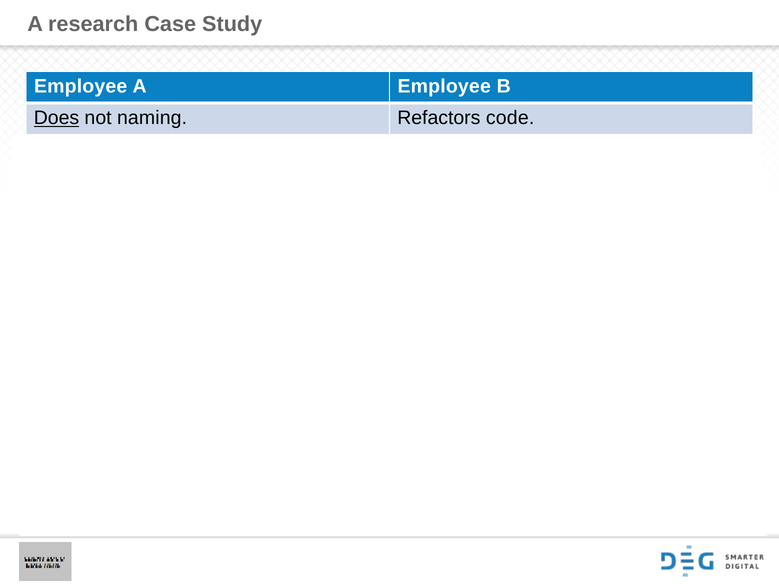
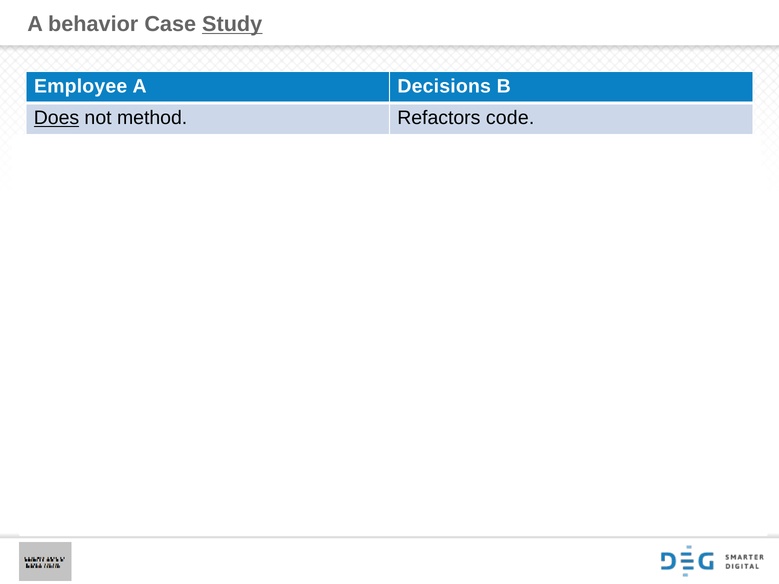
A research: research -> behavior (93, 24)
Study underline: none -> present (232, 24)
A Employee: Employee -> Decisions (444, 87)
naming: naming -> method (152, 118)
